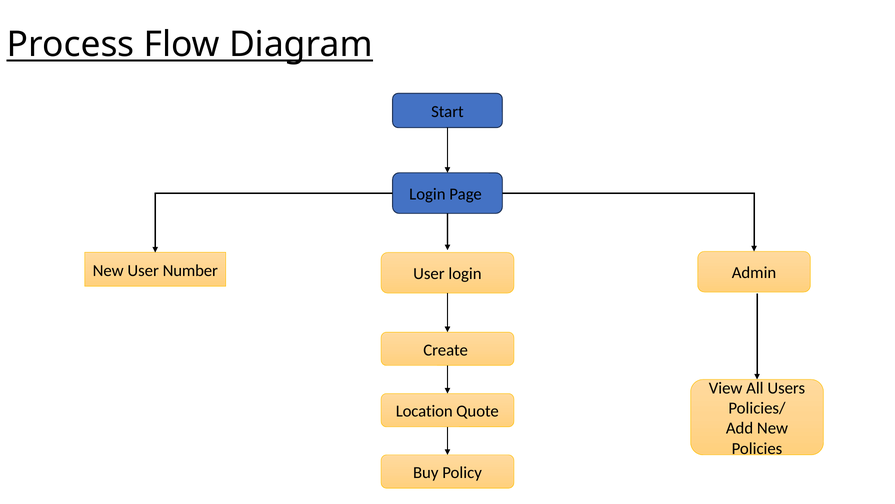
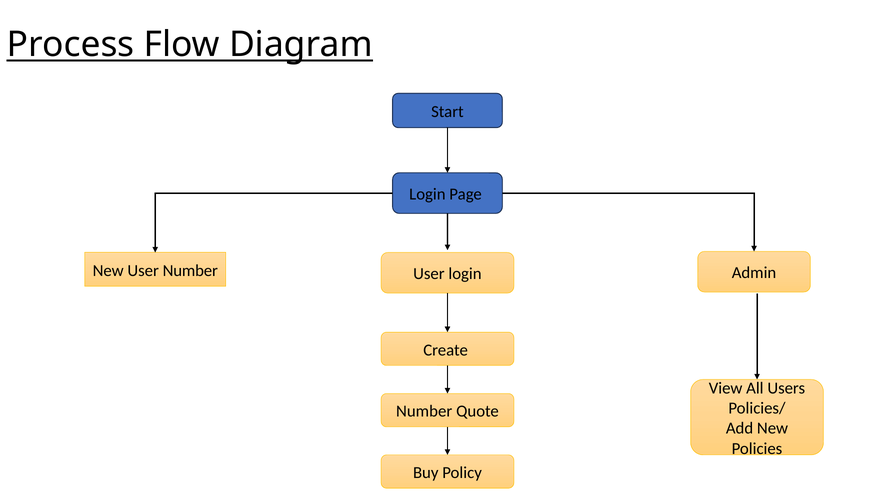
Location: Location -> Number (424, 411)
